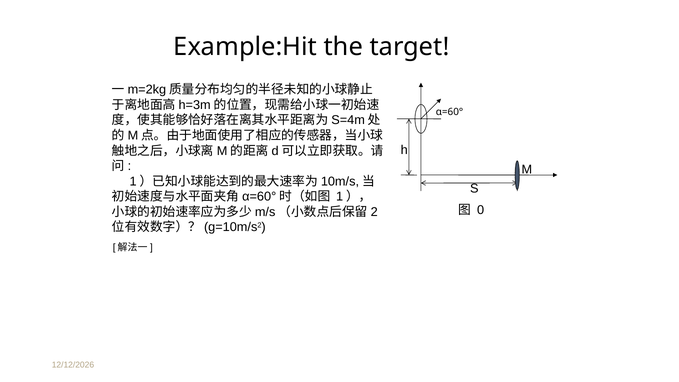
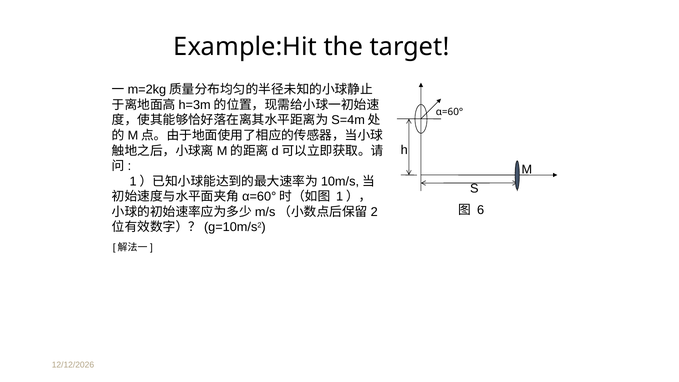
0: 0 -> 6 (481, 210)
